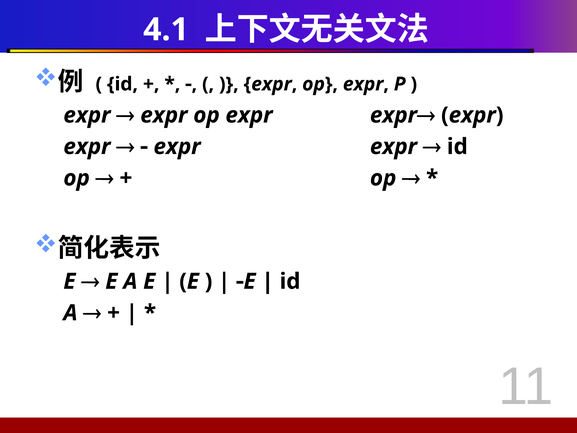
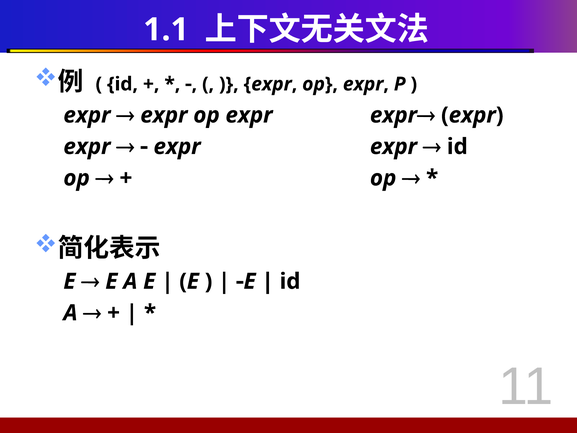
4.1: 4.1 -> 1.1 (166, 30)
